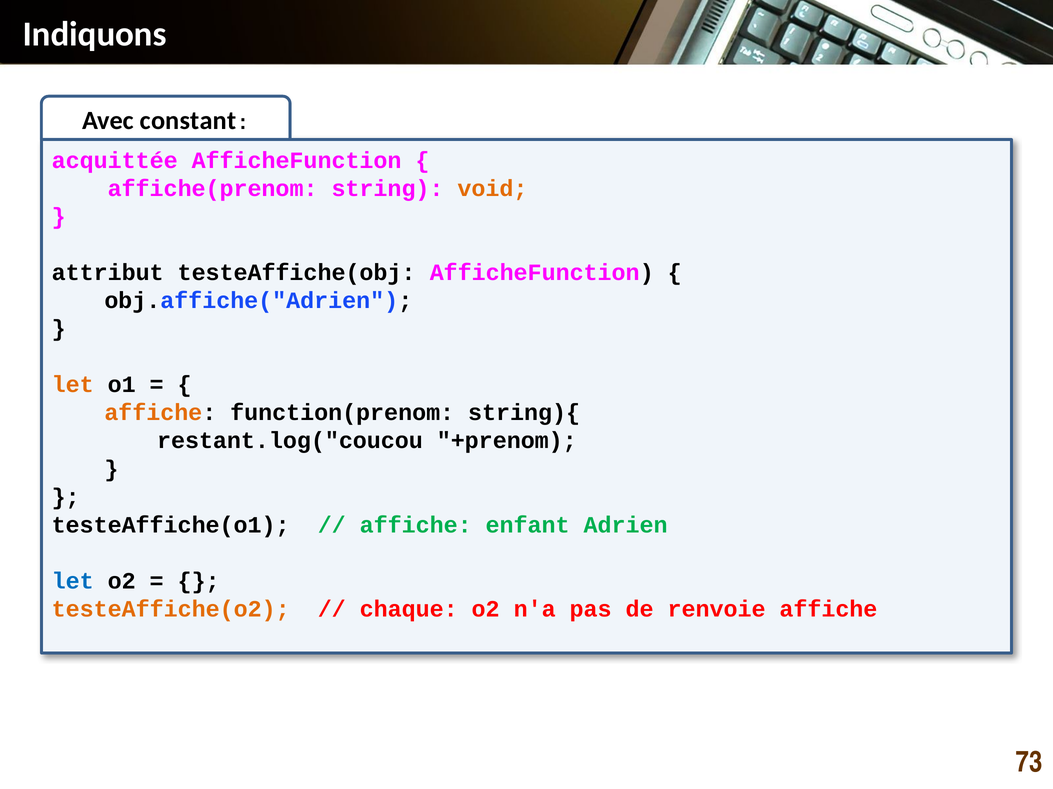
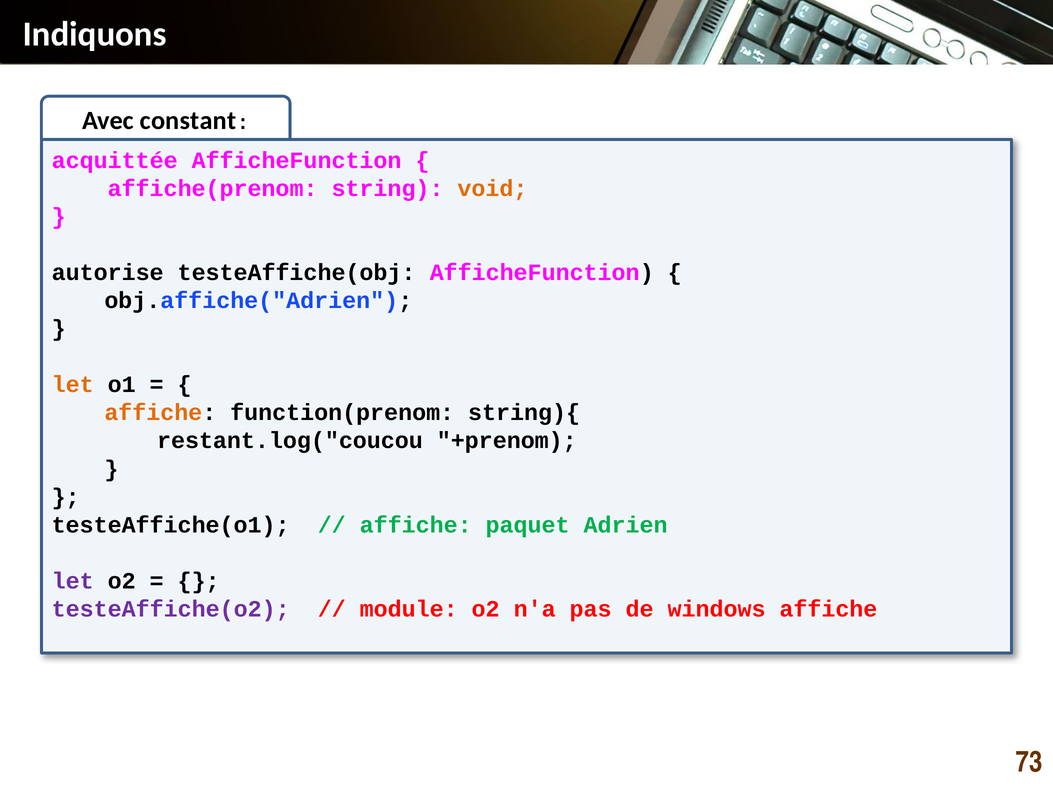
attribut: attribut -> autorise (108, 273)
enfant: enfant -> paquet (528, 525)
let colour: blue -> purple (73, 582)
testeAffiche(o2 colour: orange -> purple (171, 610)
chaque: chaque -> module (409, 610)
renvoie: renvoie -> windows (717, 610)
